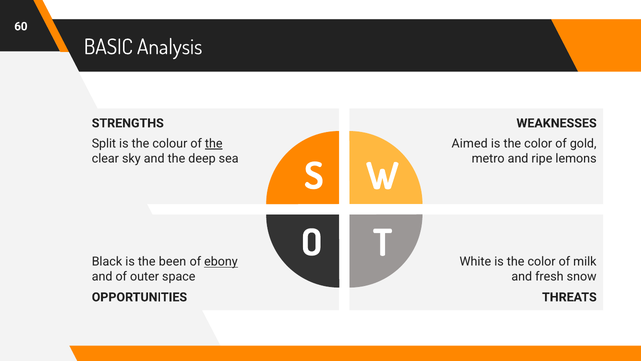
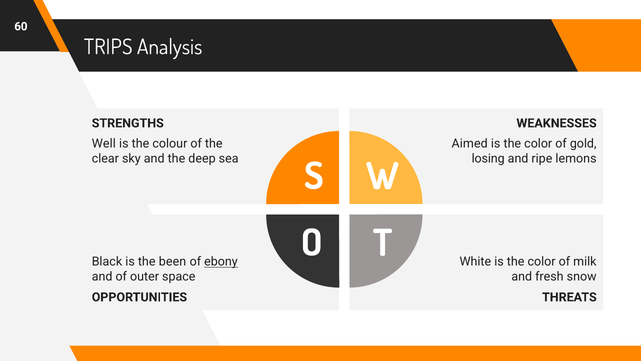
BASIC: BASIC -> TRIPS (108, 47)
Split: Split -> Well (104, 143)
the underline: present -> none (214, 143)
metro: metro -> losing (488, 158)
